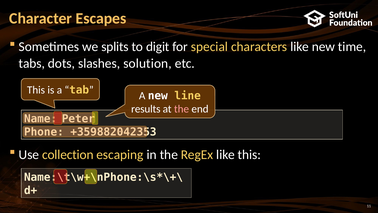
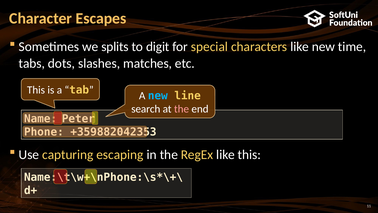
solution: solution -> matches (148, 63)
new colour: white -> light blue (158, 96)
results: results -> search (146, 109)
collection: collection -> capturing (68, 155)
